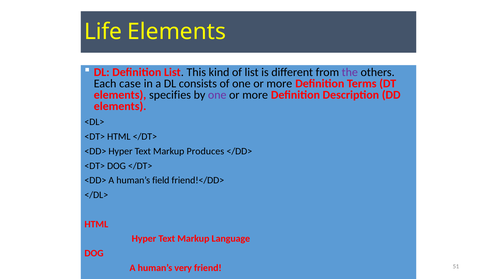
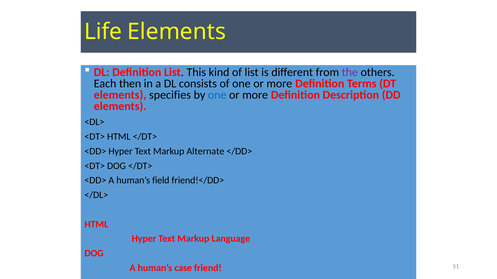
case: case -> then (130, 84)
one colour: purple -> blue (217, 95)
Produces: Produces -> Alternate (205, 151)
very: very -> case (183, 268)
